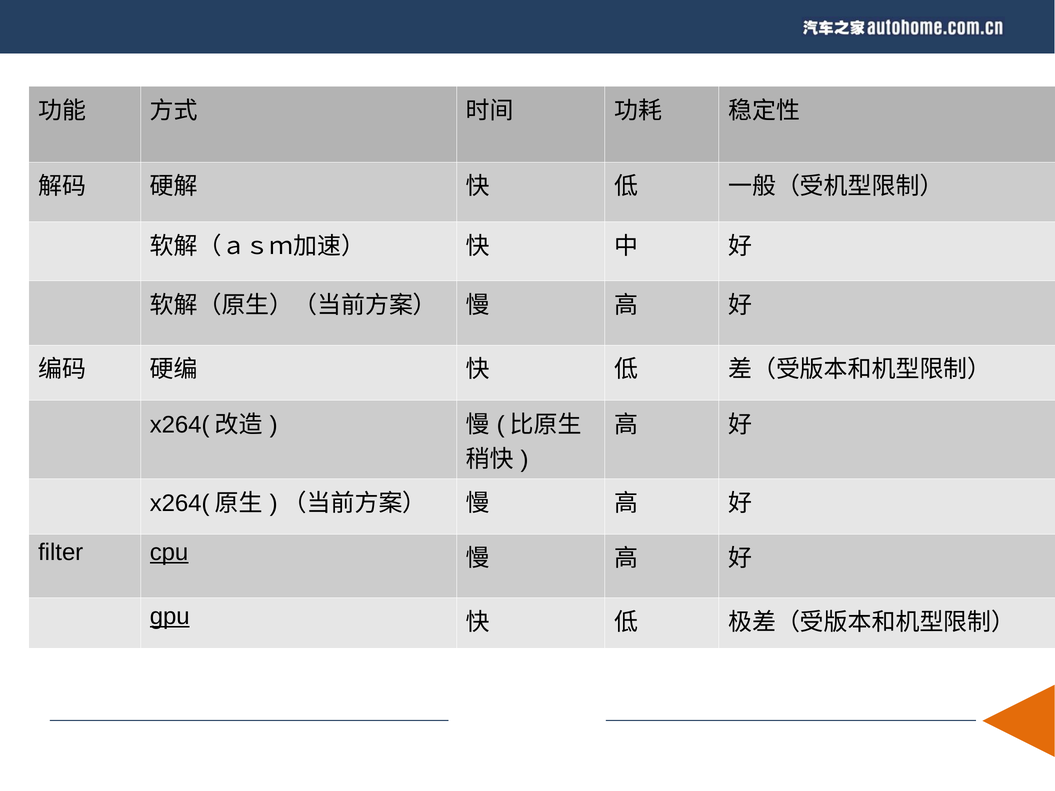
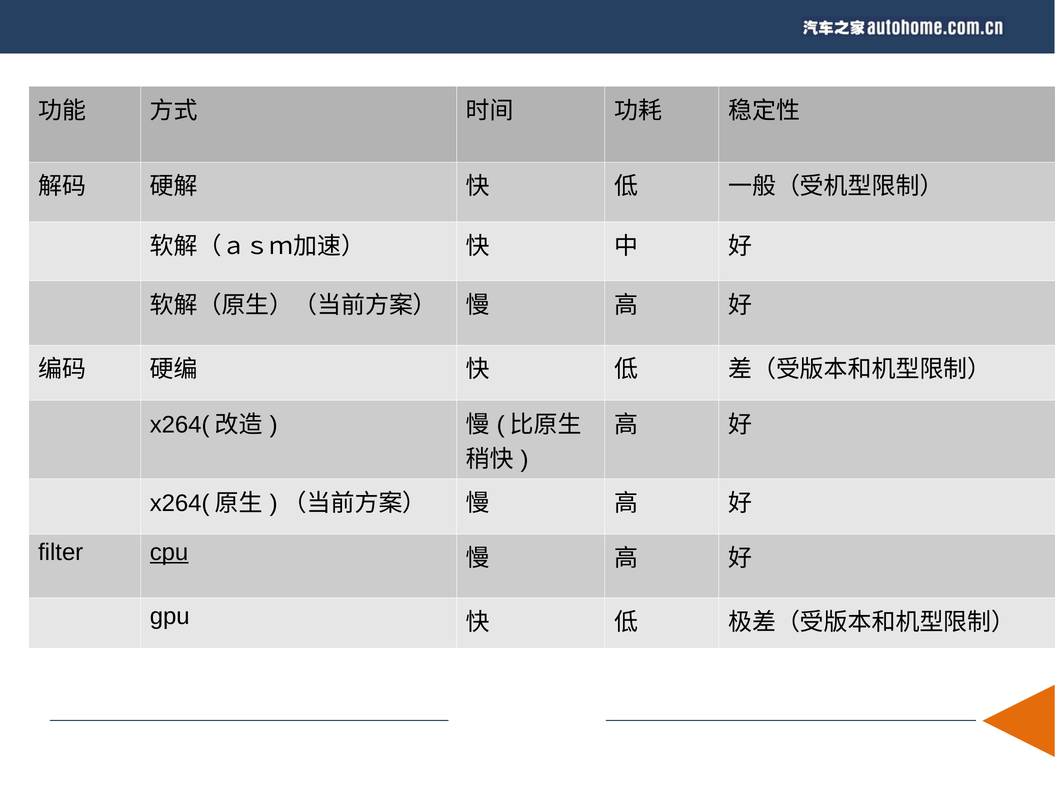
gpu underline: present -> none (170, 617)
